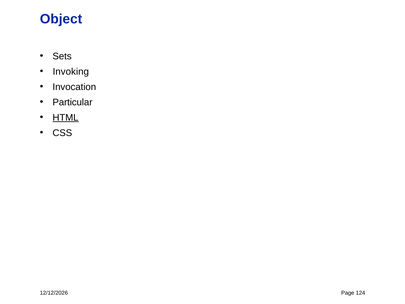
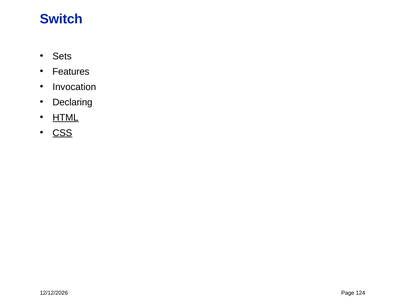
Object: Object -> Switch (61, 19)
Invoking: Invoking -> Features (71, 72)
Particular: Particular -> Declaring (72, 102)
CSS underline: none -> present (62, 133)
